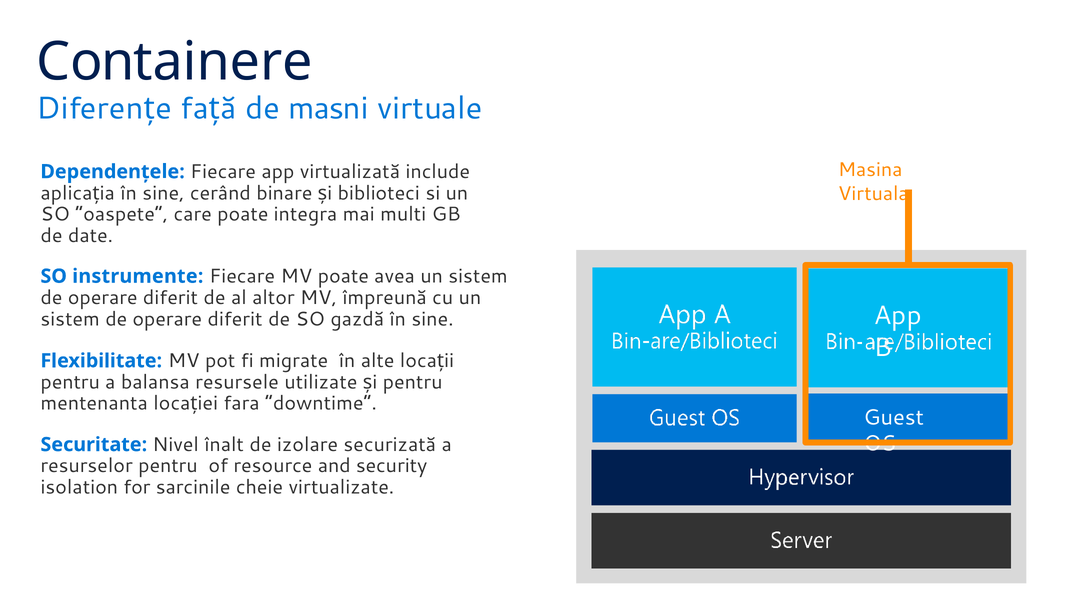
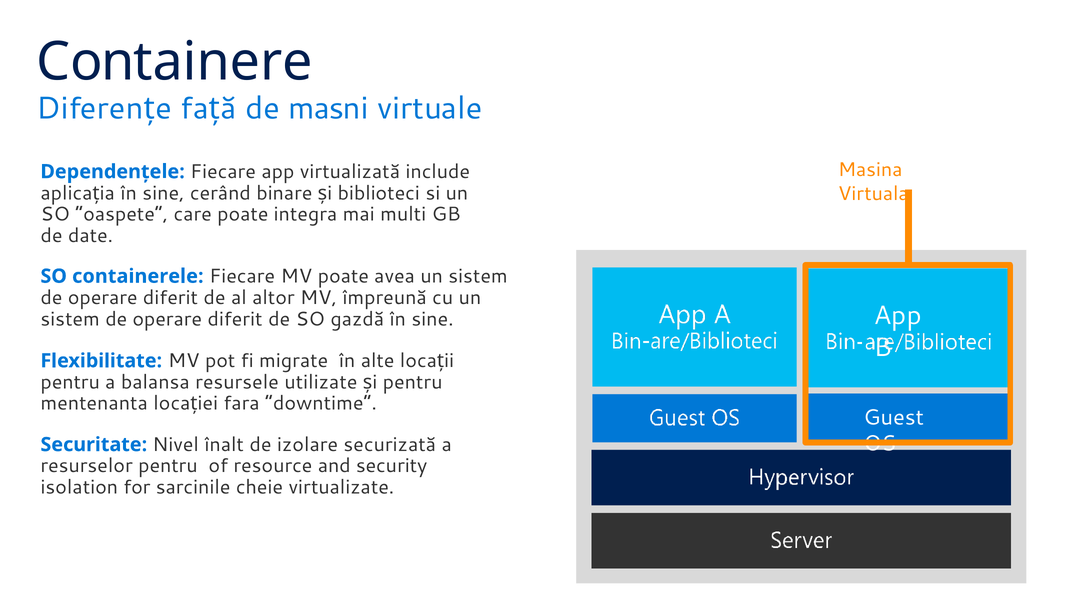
instrumente: instrumente -> containerele (138, 276)
